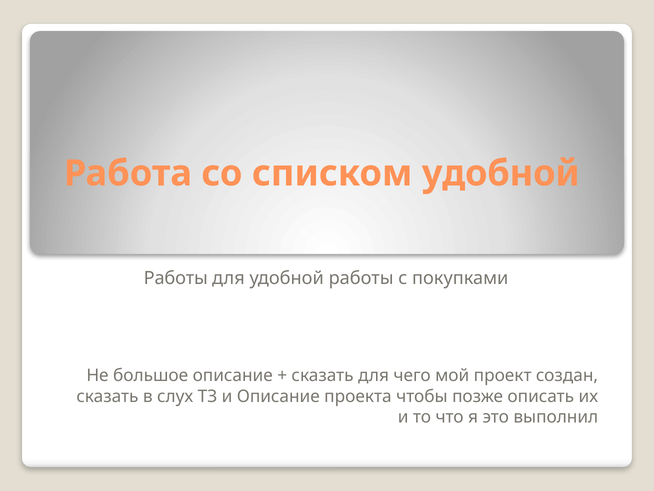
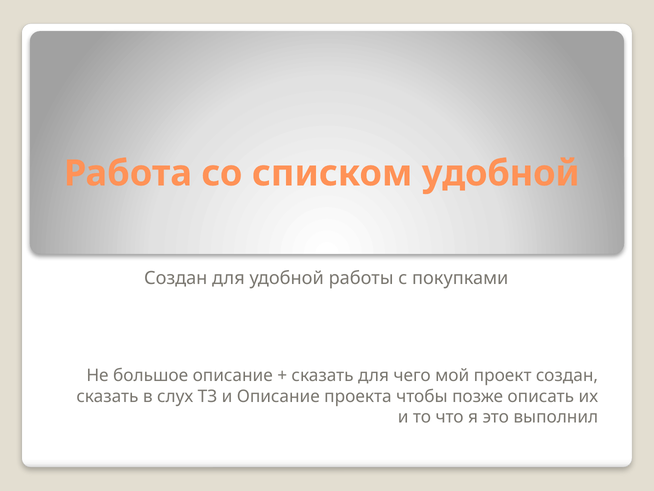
Работы: Работы -> Создан (176, 278)
